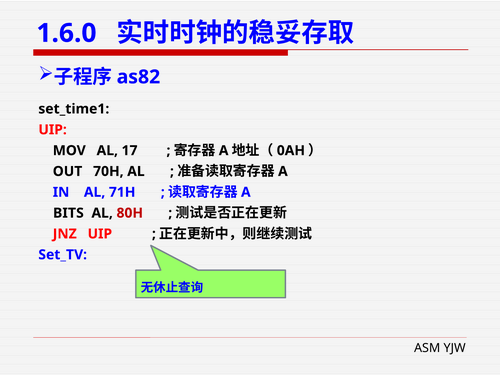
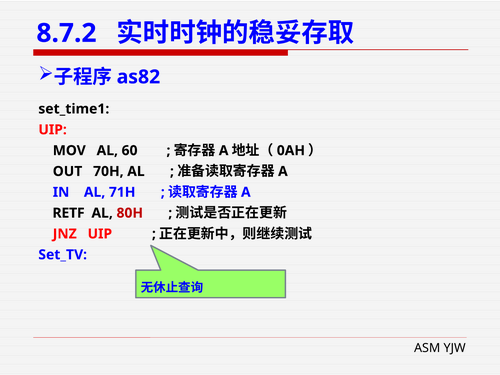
1.6.0: 1.6.0 -> 8.7.2 (66, 33)
17: 17 -> 60 (130, 151)
BITS: BITS -> RETF (69, 213)
